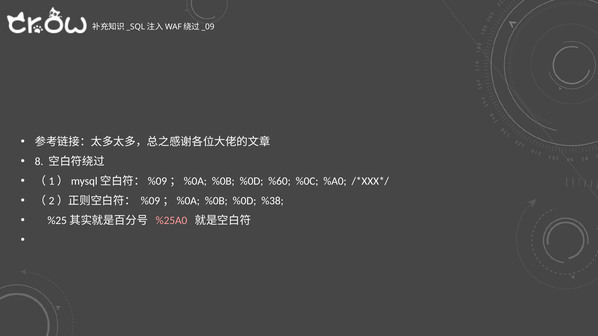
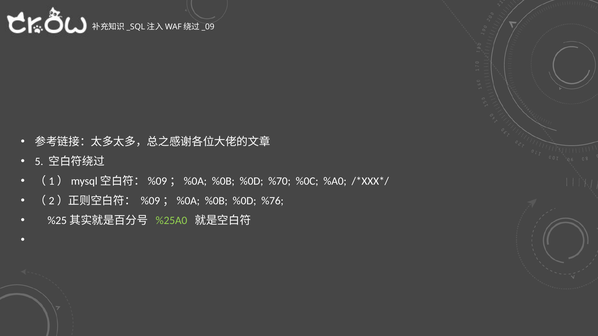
8: 8 -> 5 (39, 161)
%60: %60 -> %70 (279, 181)
%38: %38 -> %76 (272, 201)
%25A0 colour: pink -> light green (171, 221)
